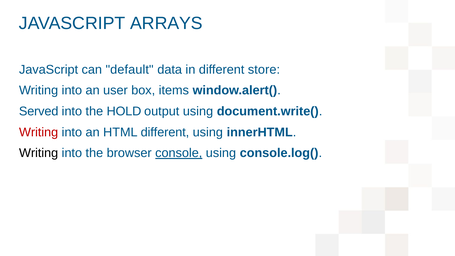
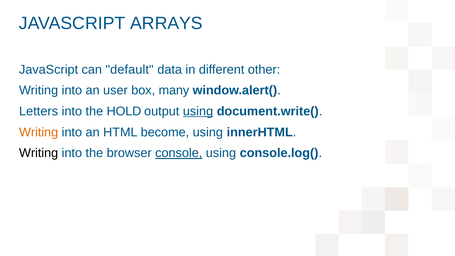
store: store -> other (264, 70)
items: items -> many (174, 90)
Served: Served -> Letters (39, 111)
using underline: none -> present (198, 111)
Writing colour: red -> orange (39, 132)
HTML different: different -> become (165, 132)
